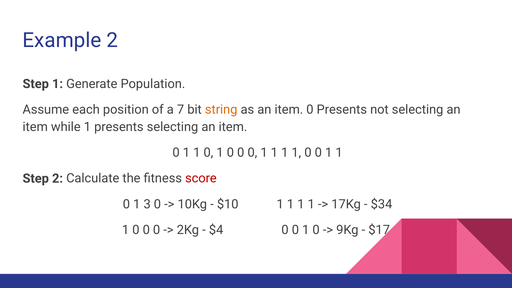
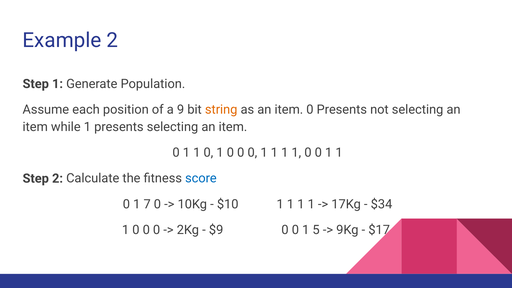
7: 7 -> 9 (181, 110)
score colour: red -> blue (201, 178)
3: 3 -> 7 (147, 204)
$4: $4 -> $9 (216, 230)
0 0 1 0: 0 -> 5 (316, 230)
